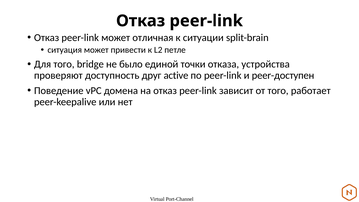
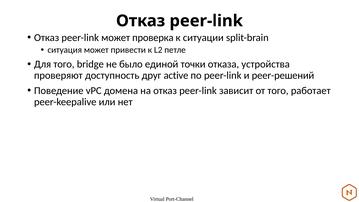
отличная: отличная -> проверка (153, 38)
peer-доступен: peer-доступен -> peer-решений (283, 76)
